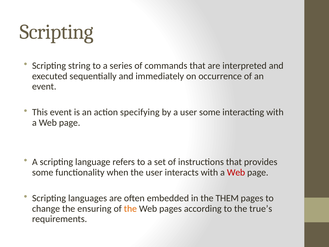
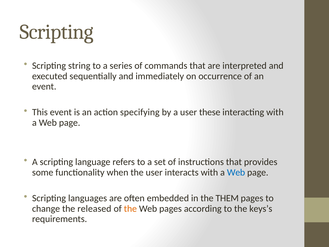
user some: some -> these (210, 112)
Web colour: red -> blue (236, 172)
ensuring: ensuring -> released (94, 208)
true’s: true’s -> keys’s (261, 208)
